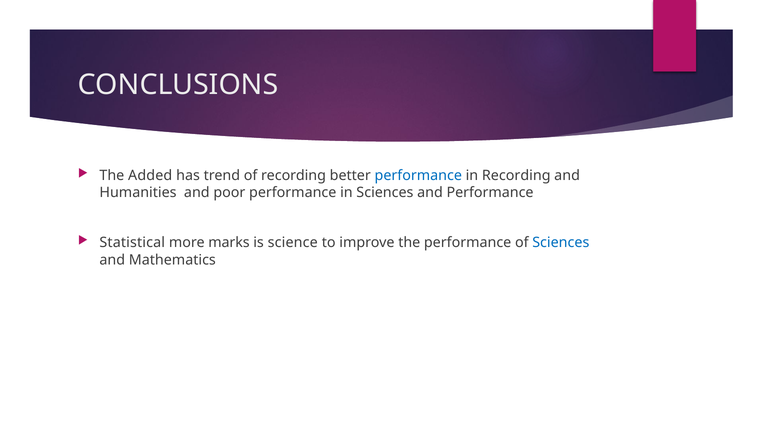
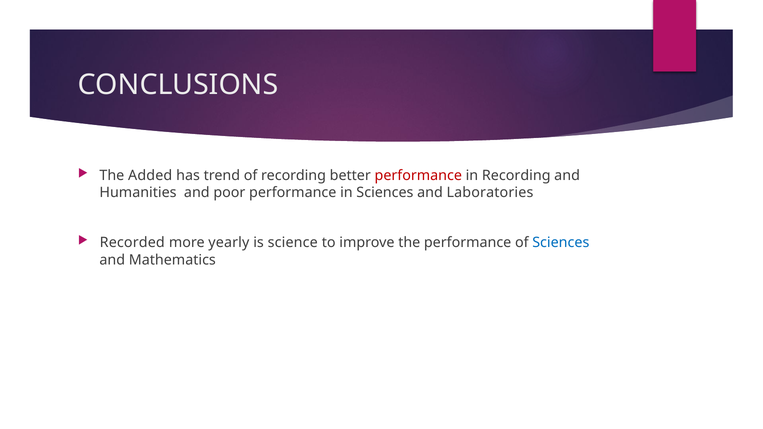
performance colour: blue -> red (418, 175)
and Performance: Performance -> Laboratories (490, 193)
Statistical: Statistical -> Recorded (132, 243)
marks: marks -> yearly (229, 243)
